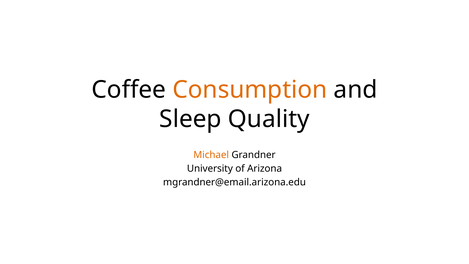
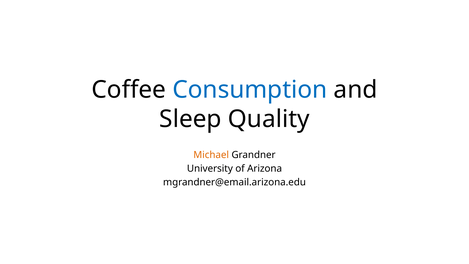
Consumption colour: orange -> blue (250, 90)
